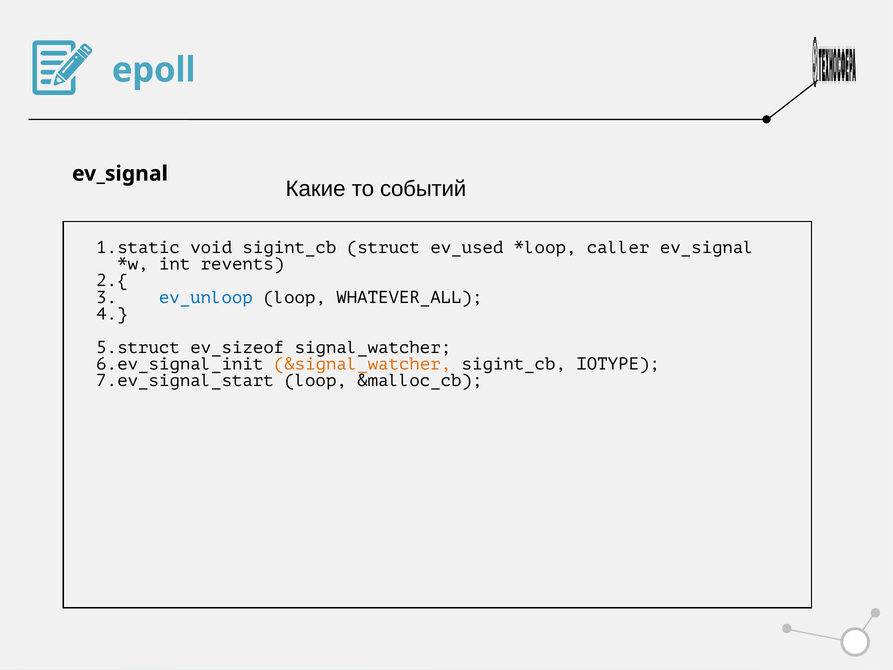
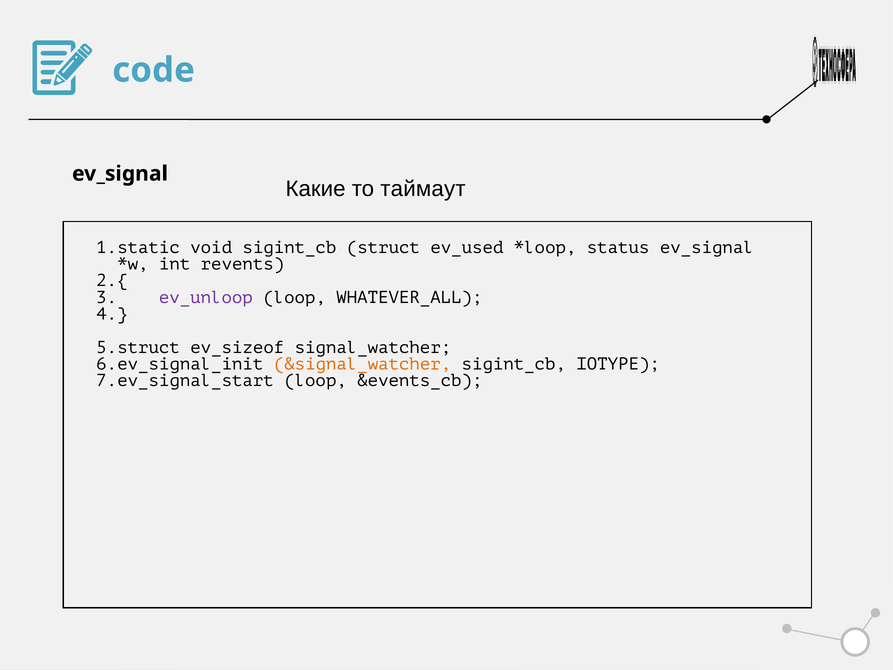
epoll: epoll -> code (154, 70)
событий: событий -> таймаут (423, 189)
caller: caller -> status (618, 247)
ev_unloop colour: blue -> purple (206, 297)
&malloc_cb: &malloc_cb -> &events_cb (420, 381)
